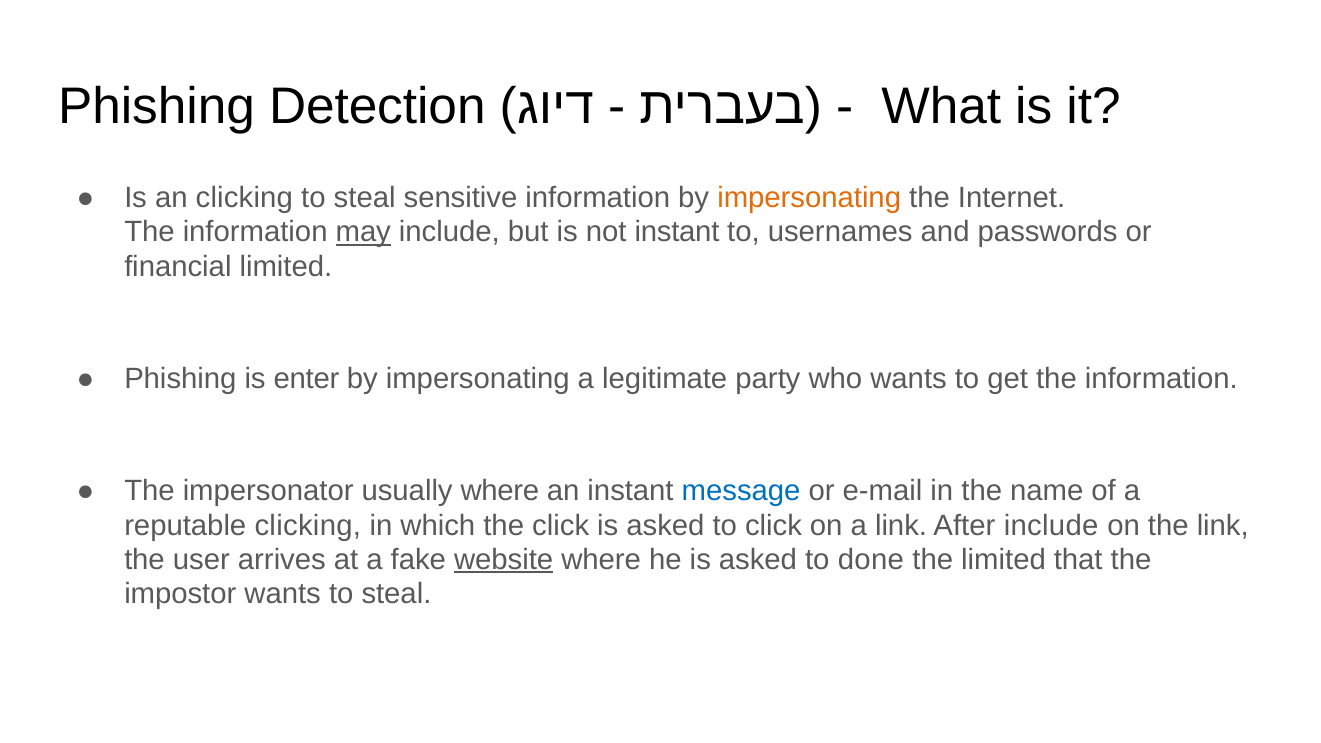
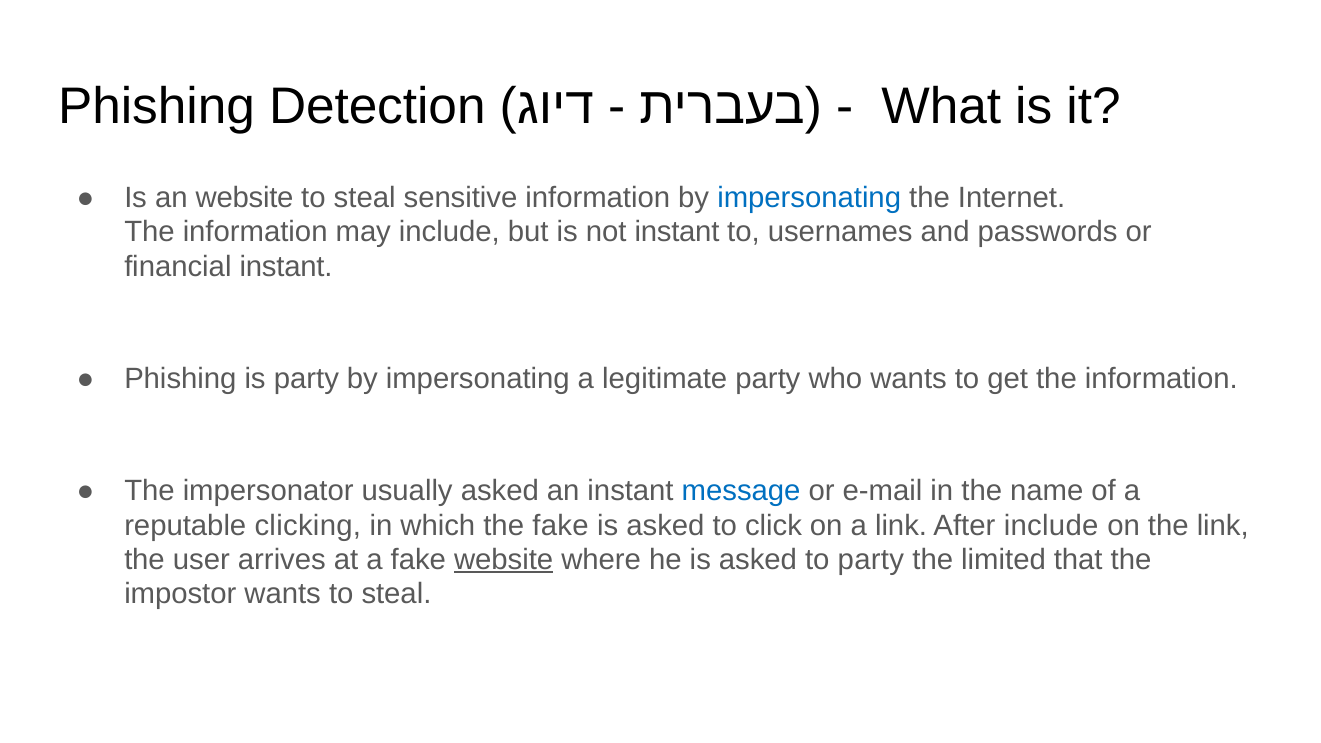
an clicking: clicking -> website (245, 198)
impersonating colour: orange -> blue (809, 198)
may underline: present -> none (363, 232)
financial limited: limited -> instant (286, 266)
is enter: enter -> party (306, 379)
usually where: where -> asked (500, 491)
the click: click -> fake (561, 526)
to done: done -> party (871, 560)
